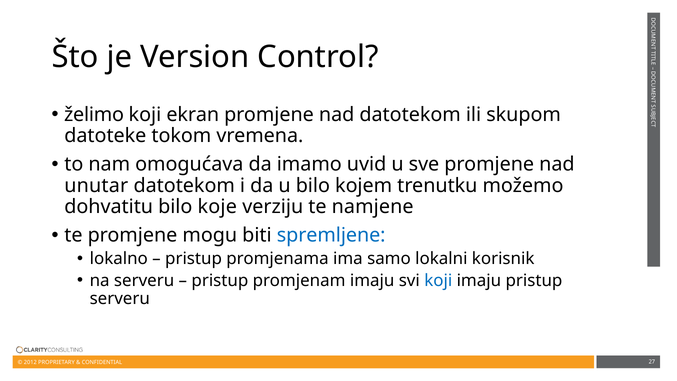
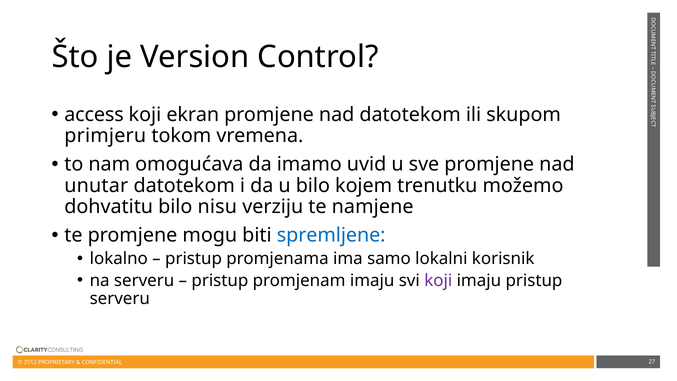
želimo: želimo -> access (94, 114)
datoteke: datoteke -> primjeru (105, 136)
koje: koje -> nisu (217, 207)
koji colour: blue -> purple (438, 280)
